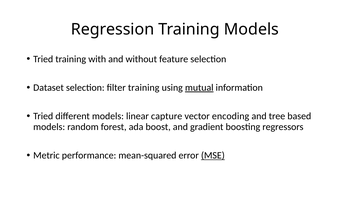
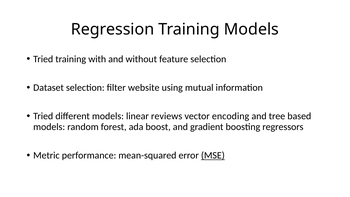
filter training: training -> website (144, 88)
mutual underline: present -> none (199, 88)
capture: capture -> reviews (167, 116)
